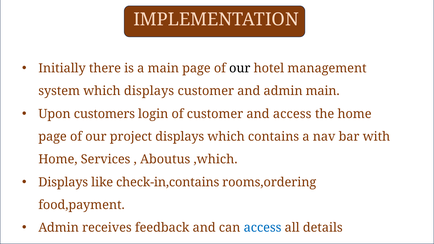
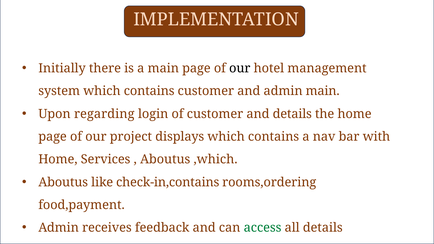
system which displays: displays -> contains (149, 91)
Upon customers: customers -> regarding (104, 114)
and access: access -> details (292, 114)
Displays: Displays -> Aboutus (63, 182)
access colour: blue -> green (263, 228)
